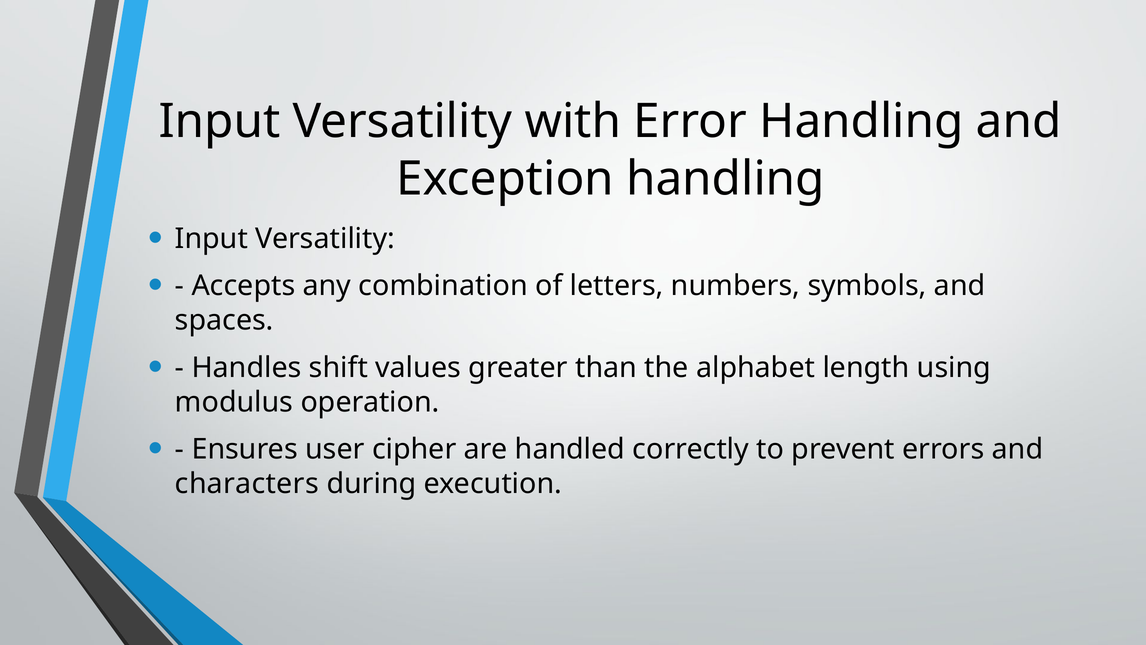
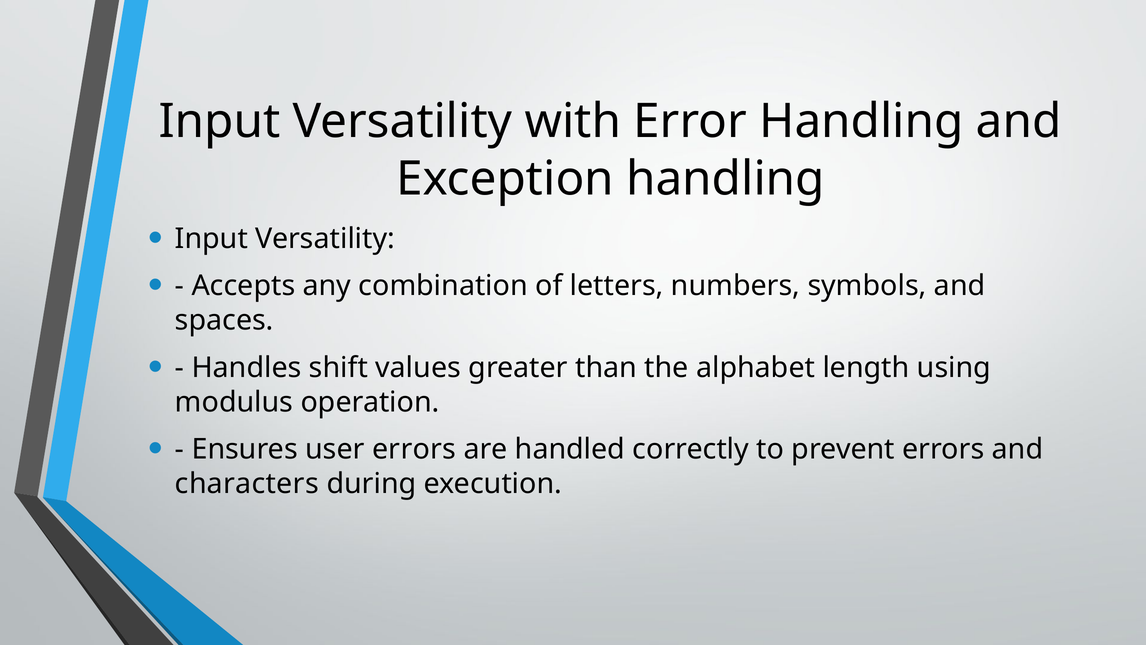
user cipher: cipher -> errors (414, 449)
